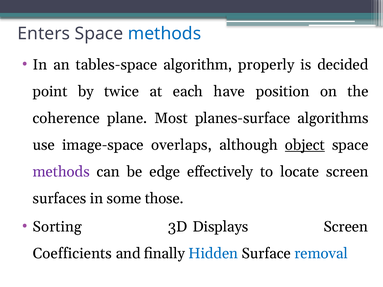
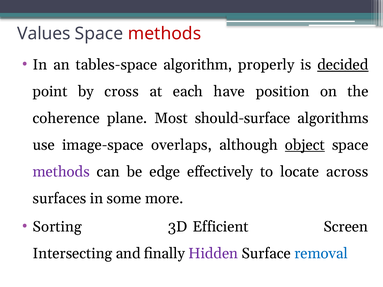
Enters: Enters -> Values (44, 34)
methods colour: blue -> red (165, 34)
decided underline: none -> present (343, 65)
twice: twice -> cross (122, 92)
planes-surface: planes-surface -> should-surface (243, 118)
locate screen: screen -> across (347, 172)
those: those -> more (164, 199)
Displays: Displays -> Efficient (220, 227)
Coefficients: Coefficients -> Intersecting (72, 254)
Hidden colour: blue -> purple (213, 254)
